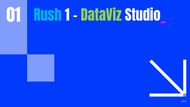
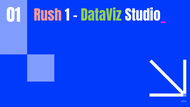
Rush colour: light blue -> pink (48, 16)
